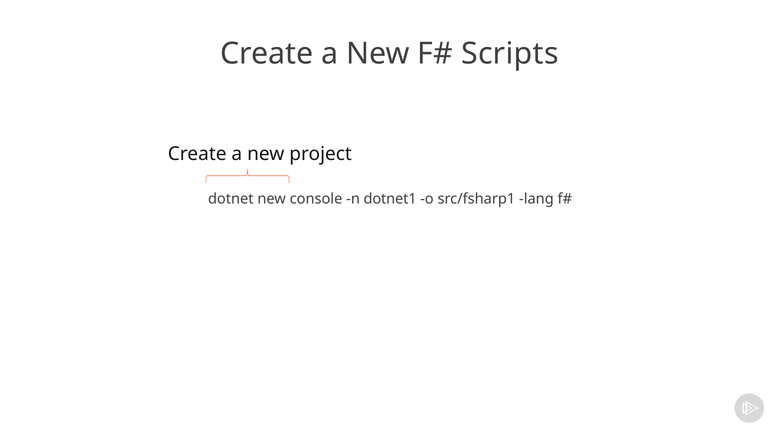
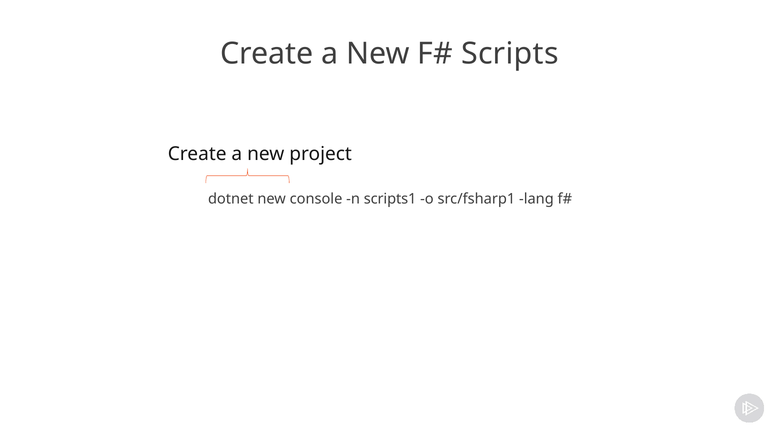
dotnet1: dotnet1 -> scripts1 (390, 199)
